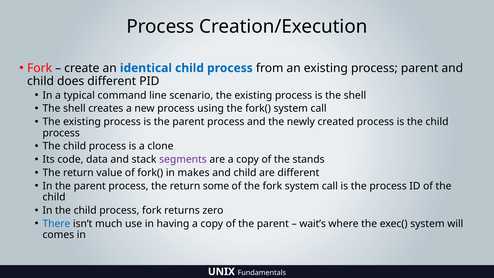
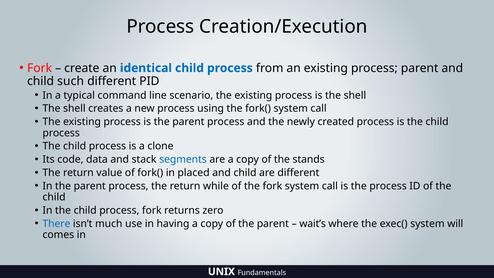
does: does -> such (71, 81)
segments colour: purple -> blue (183, 159)
makes: makes -> placed (194, 173)
some: some -> while (216, 186)
